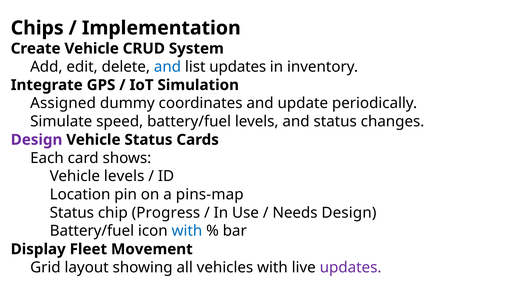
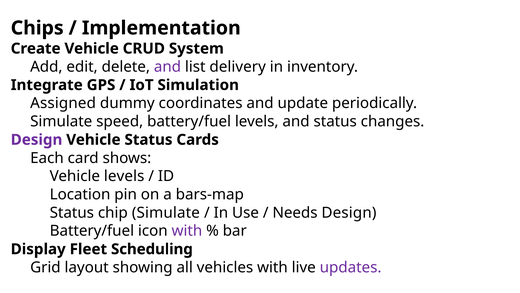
and colour: blue -> purple (167, 67)
list updates: updates -> delivery (238, 67)
pins-map: pins-map -> bars-map (210, 194)
chip Progress: Progress -> Simulate (166, 212)
with colour: blue -> purple (187, 231)
Movement: Movement -> Scheduling (152, 249)
